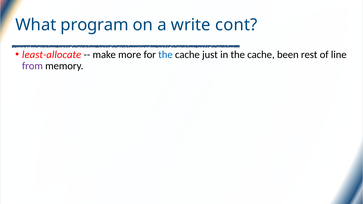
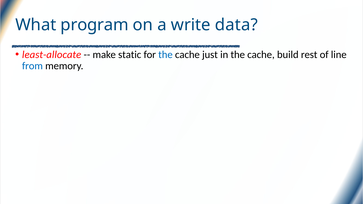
cont: cont -> data (236, 25)
more: more -> static (130, 55)
been: been -> build (288, 55)
from colour: purple -> blue (32, 66)
